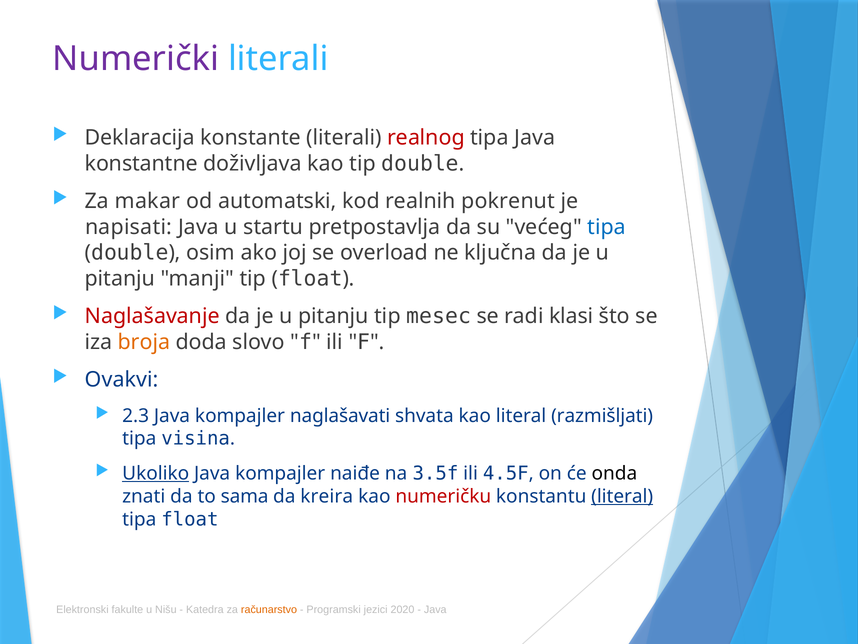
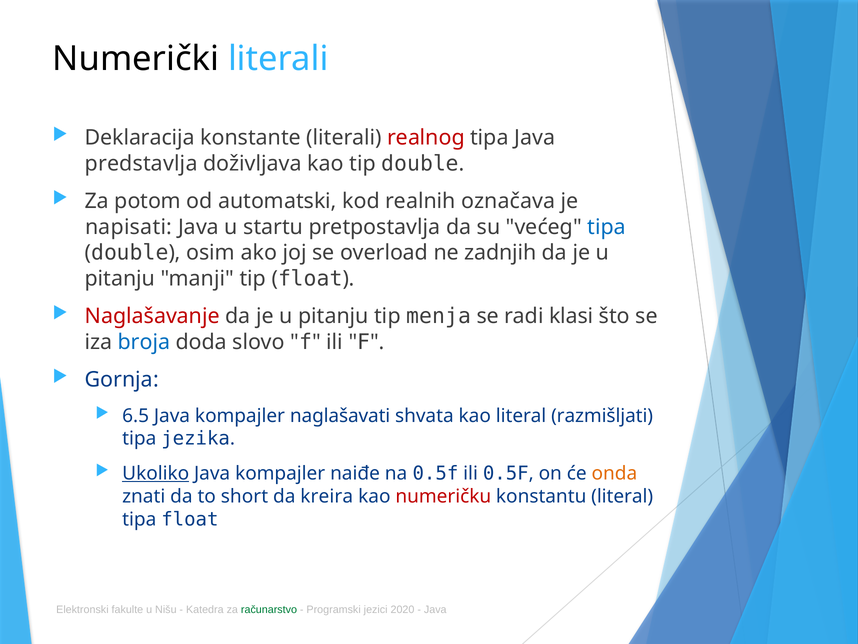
Numerički colour: purple -> black (136, 59)
konstantne: konstantne -> predstavlja (141, 163)
makar: makar -> potom (148, 201)
pokrenut: pokrenut -> označava (508, 201)
ključna: ključna -> zadnjih (500, 253)
mesec: mesec -> menja (439, 316)
broja colour: orange -> blue (144, 342)
Ovakvi: Ovakvi -> Gornja (122, 379)
2.3: 2.3 -> 6.5 (136, 415)
visina: visina -> jezika (196, 438)
na 3.5f: 3.5f -> 0.5f (435, 473)
ili 4.5F: 4.5F -> 0.5F (506, 473)
onda colour: black -> orange (614, 473)
sama: sama -> short (244, 496)
literal underline: present -> none (622, 496)
računarstvo colour: orange -> green (269, 609)
